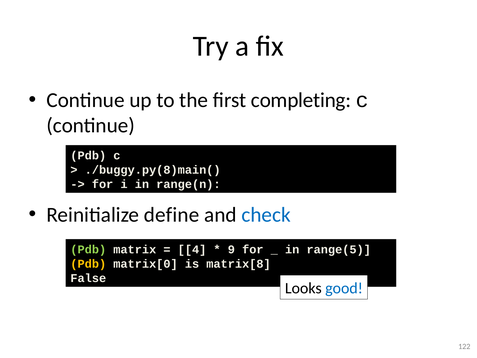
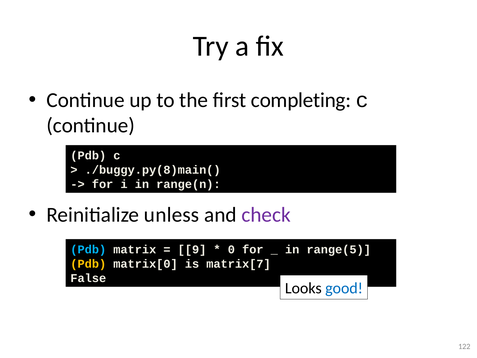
define: define -> unless (172, 215)
check colour: blue -> purple (266, 215)
Pdb colour: light green -> light blue (88, 249)
4: 4 -> 9 (192, 249)
9: 9 -> 0 (231, 249)
matrix[8: matrix[8 -> matrix[7 (239, 264)
